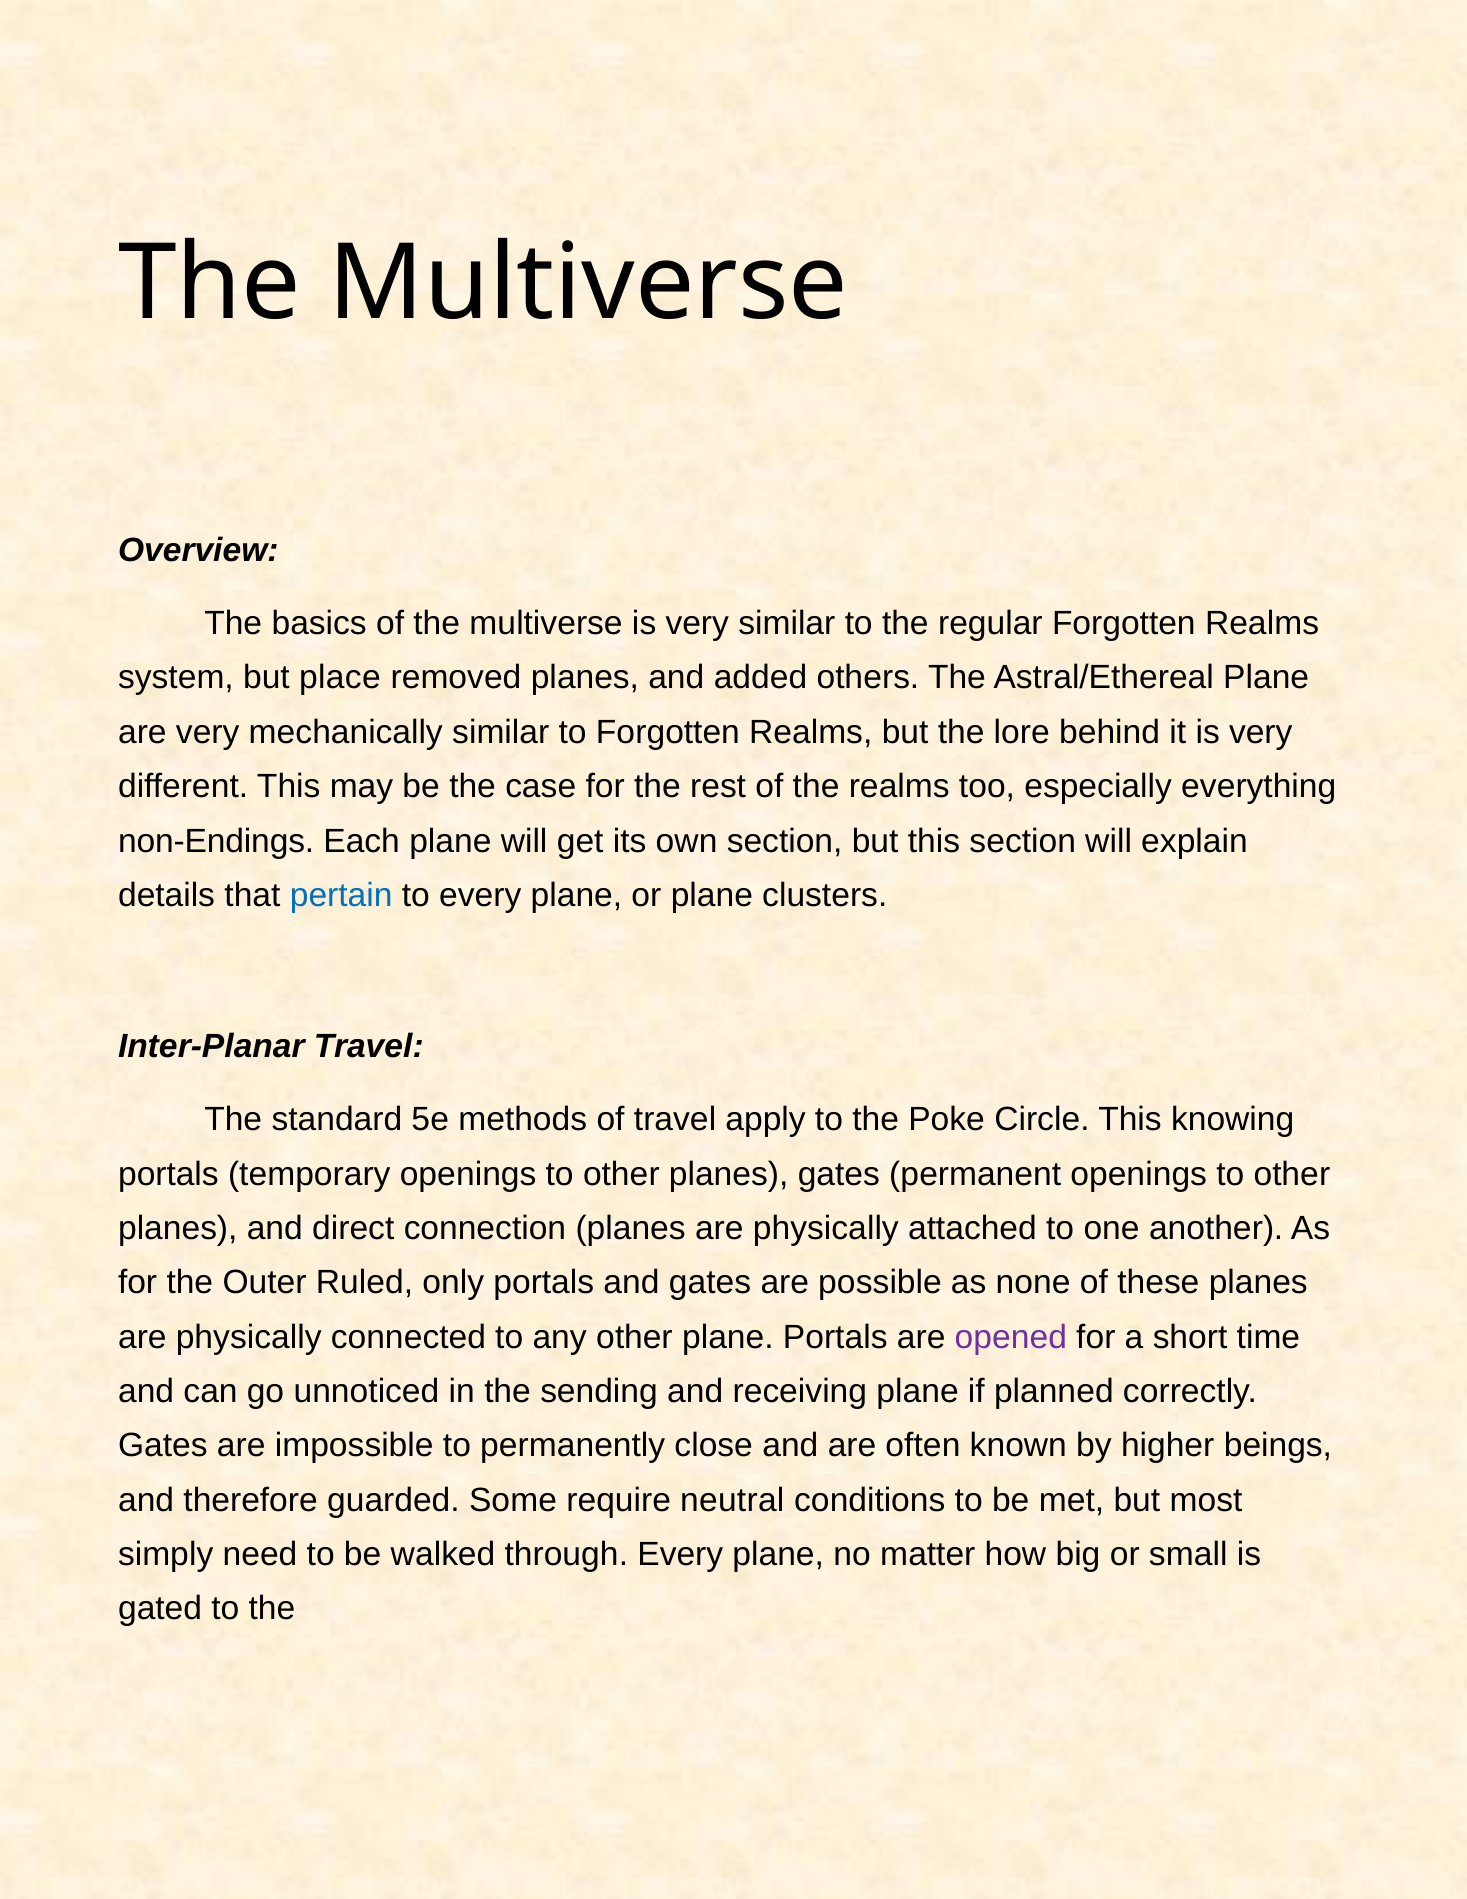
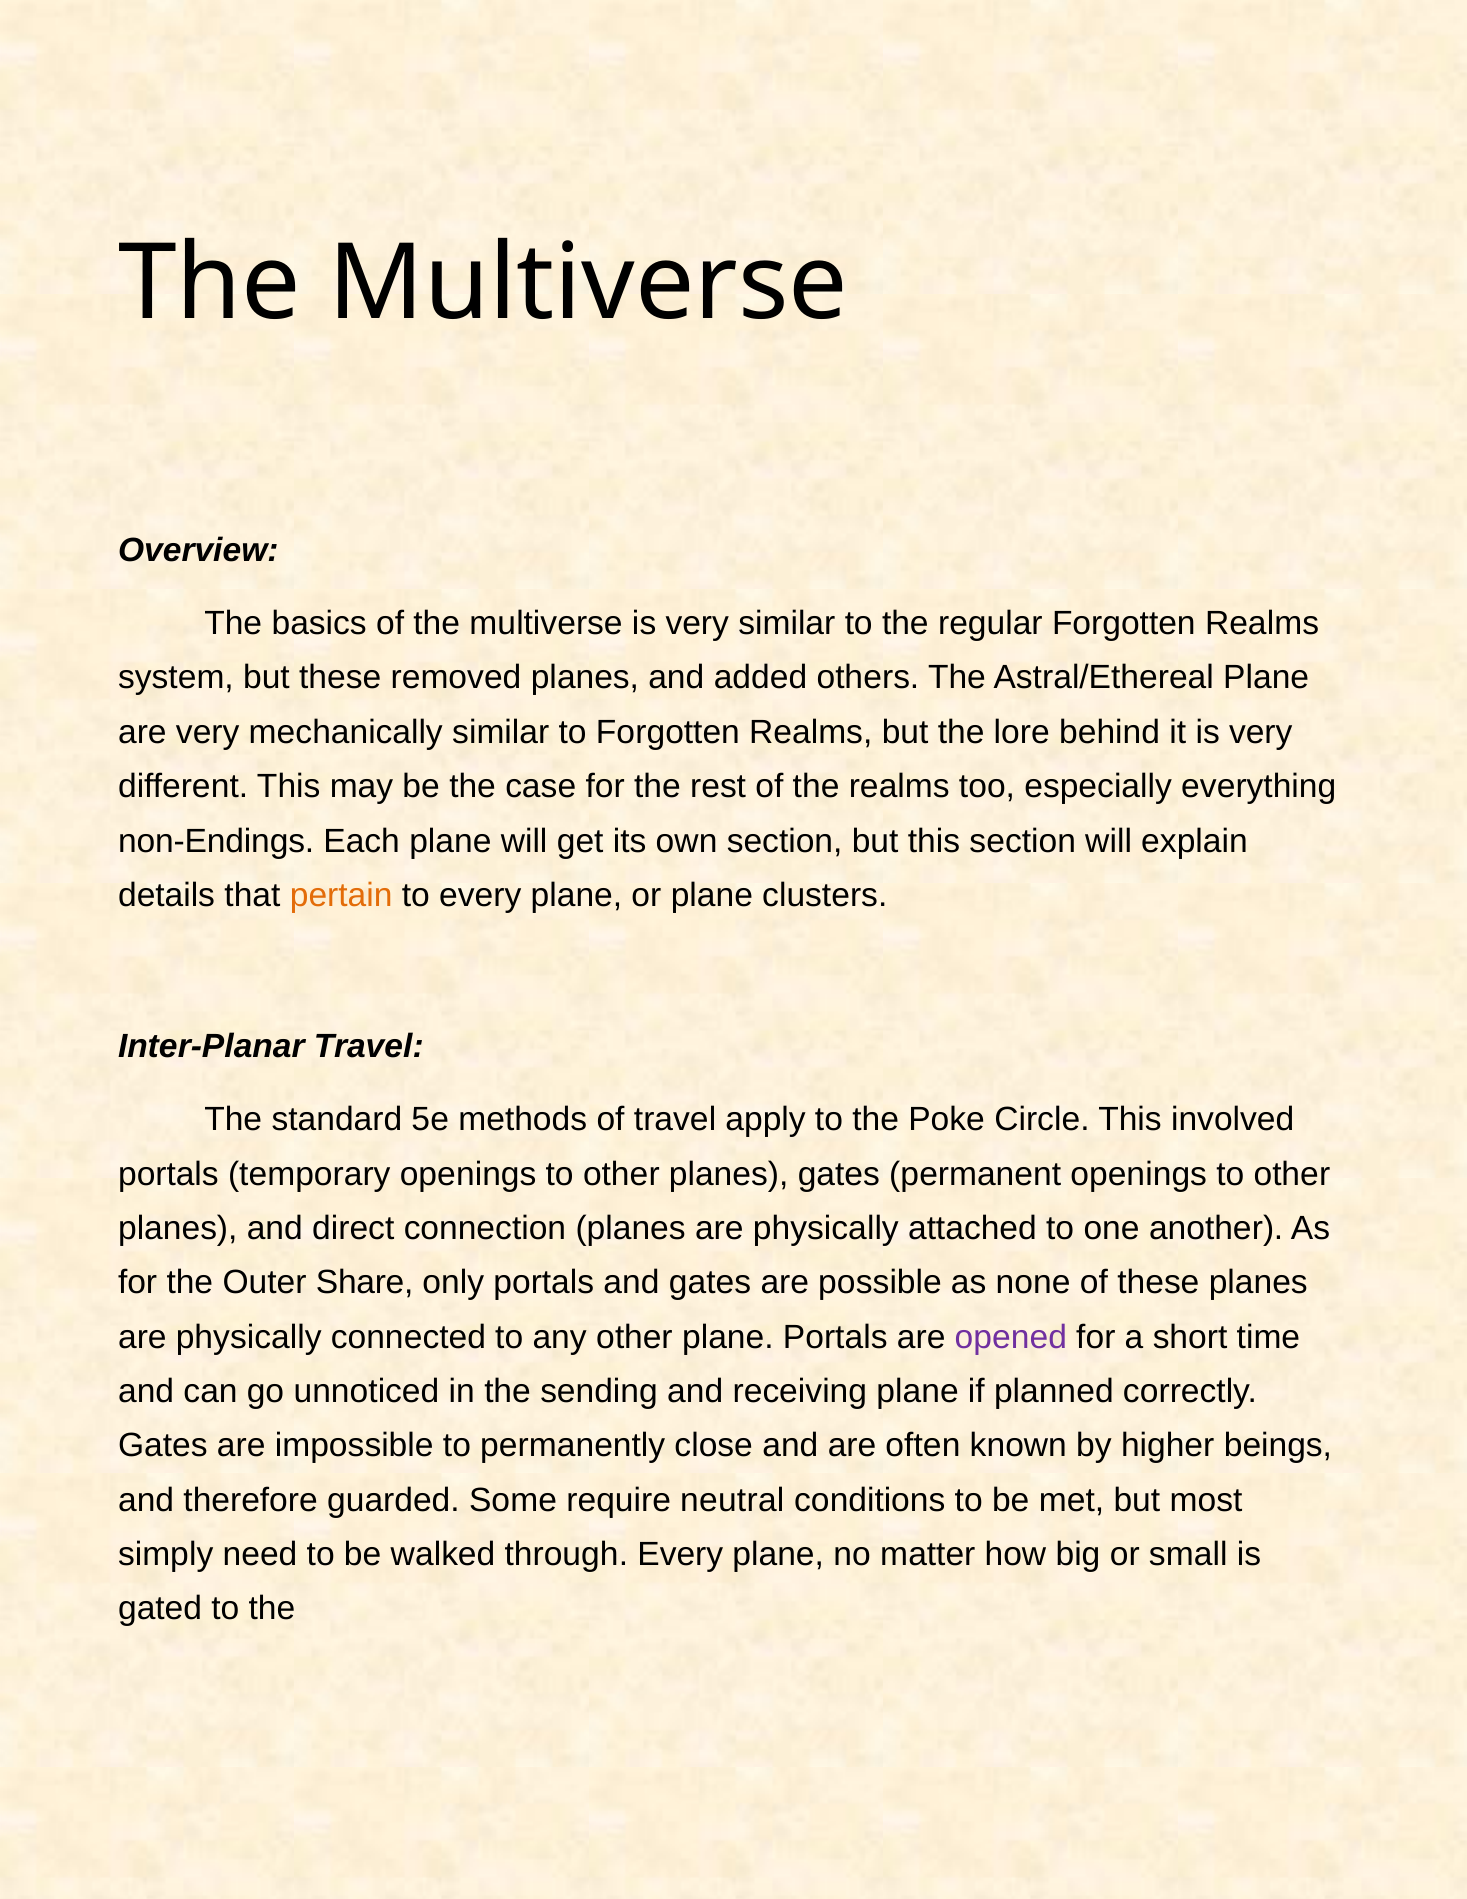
but place: place -> these (340, 678)
pertain colour: blue -> orange (341, 895)
knowing: knowing -> involved (1233, 1119)
Ruled: Ruled -> Share (365, 1282)
